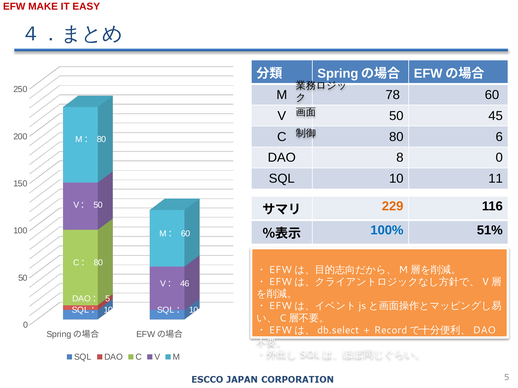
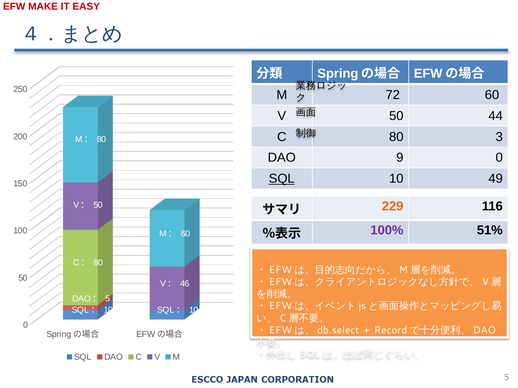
78: 78 -> 72 (393, 95)
45: 45 -> 44 (496, 116)
6: 6 -> 3 (499, 137)
8: 8 -> 9 (400, 158)
SQL underline: none -> present (282, 179)
11: 11 -> 49 (496, 179)
100% colour: blue -> purple (387, 231)
